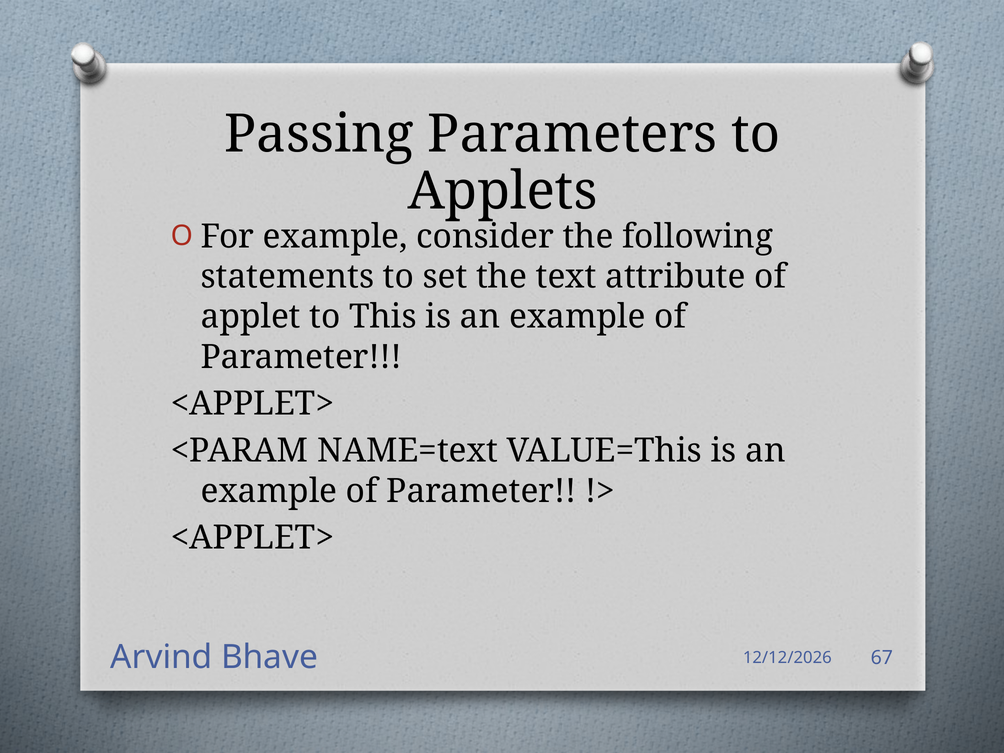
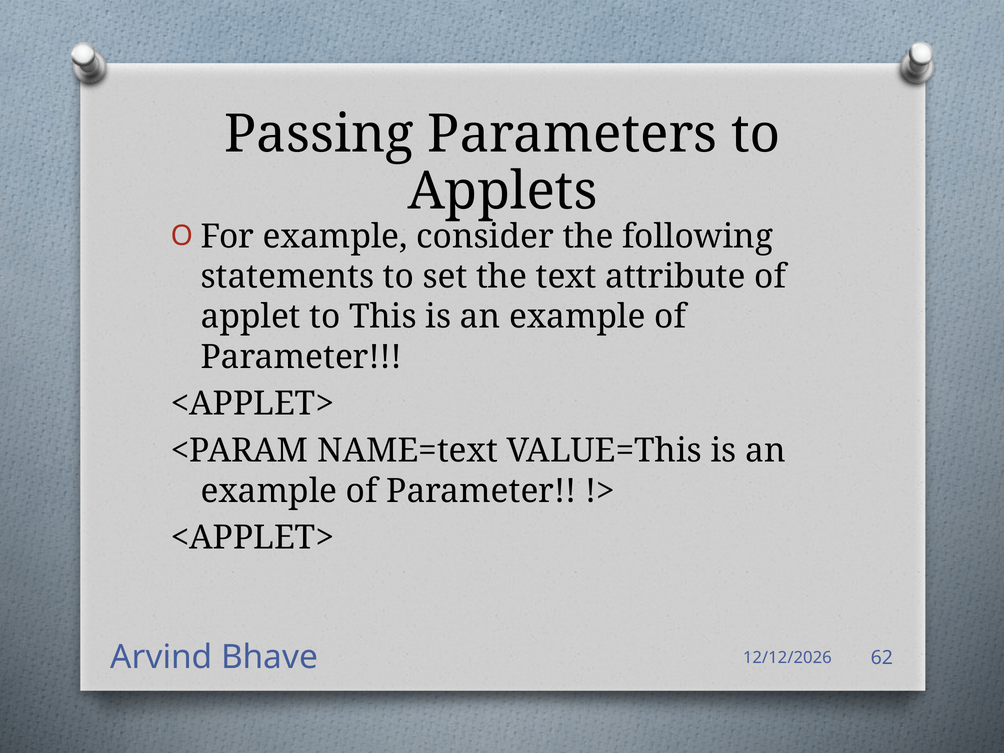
67: 67 -> 62 (882, 658)
